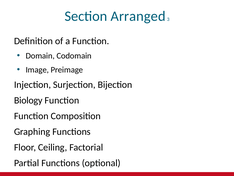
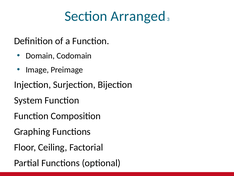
Biology: Biology -> System (28, 100)
